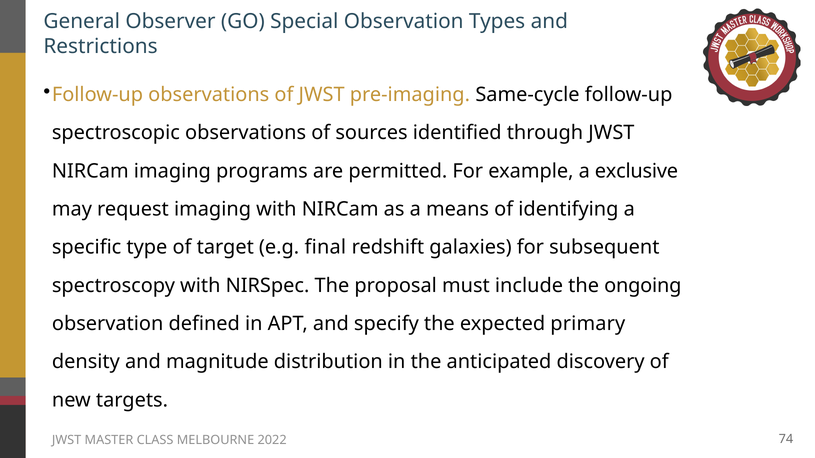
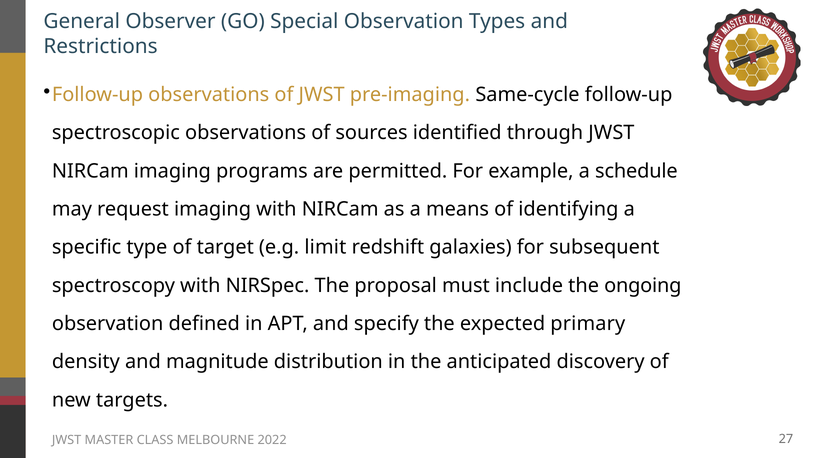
exclusive: exclusive -> schedule (636, 171)
final: final -> limit (325, 248)
74: 74 -> 27 (786, 439)
